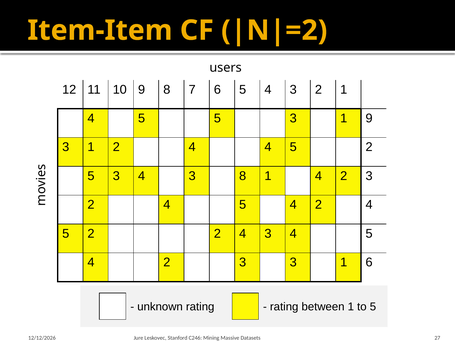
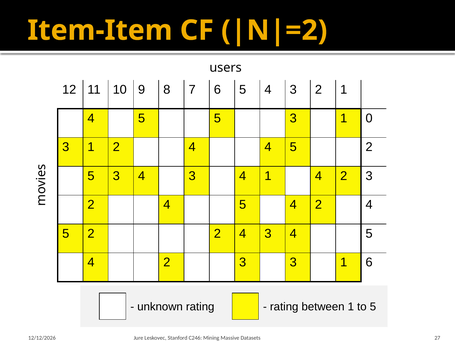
1 9: 9 -> 0 (369, 118)
3 4 3 8: 8 -> 4 (243, 176)
